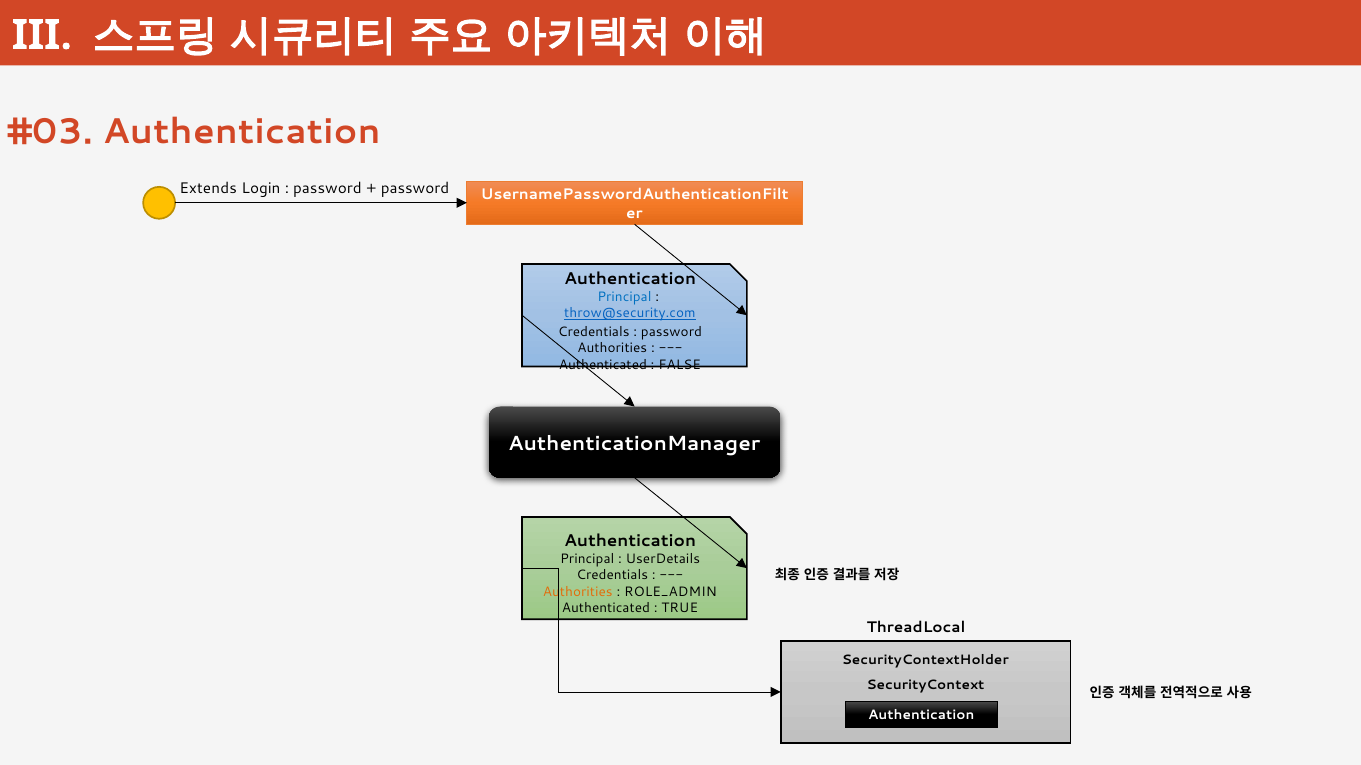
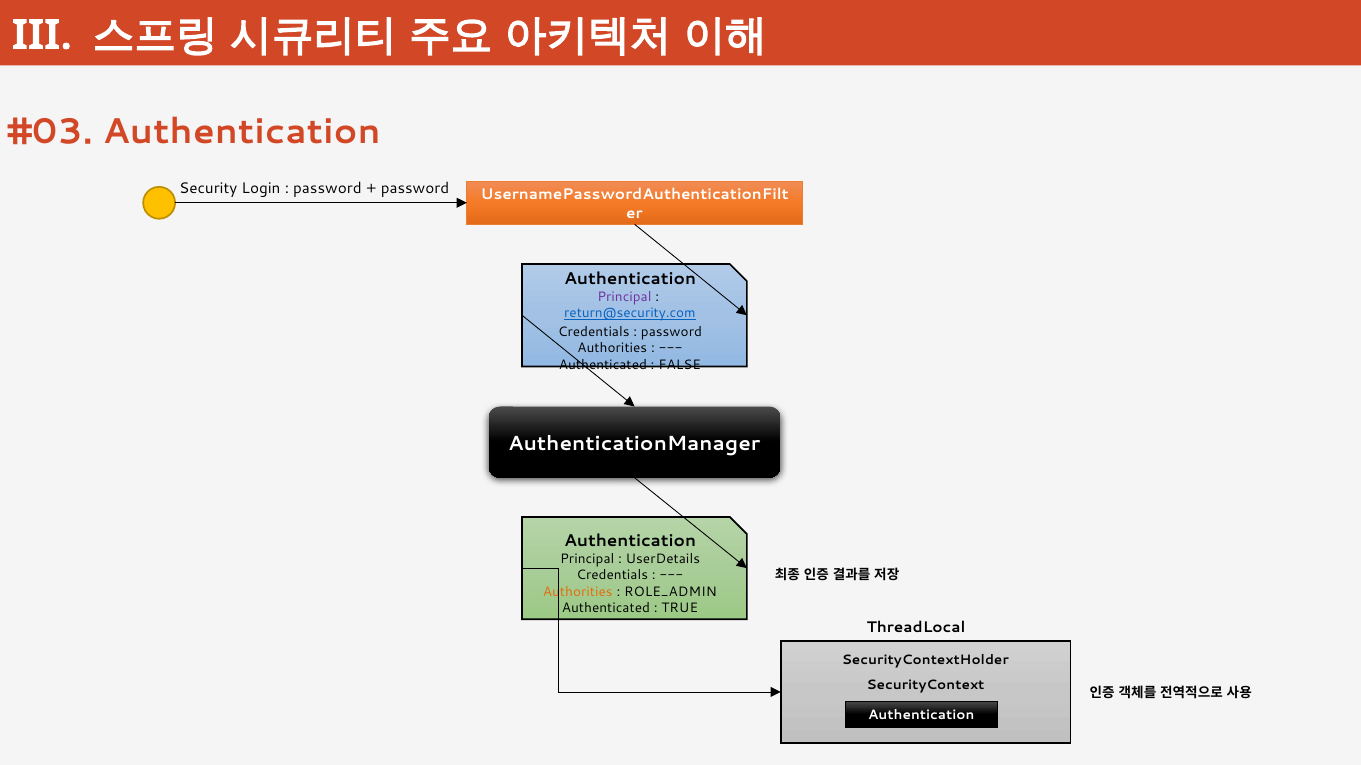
Extends: Extends -> Security (208, 189)
Principal colour: blue -> purple (624, 297)
throw@security.com: throw@security.com -> return@security.com (630, 313)
